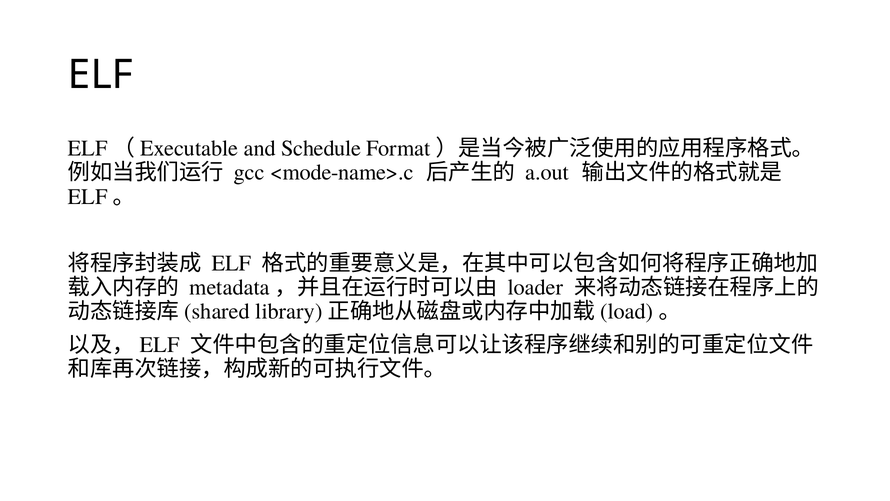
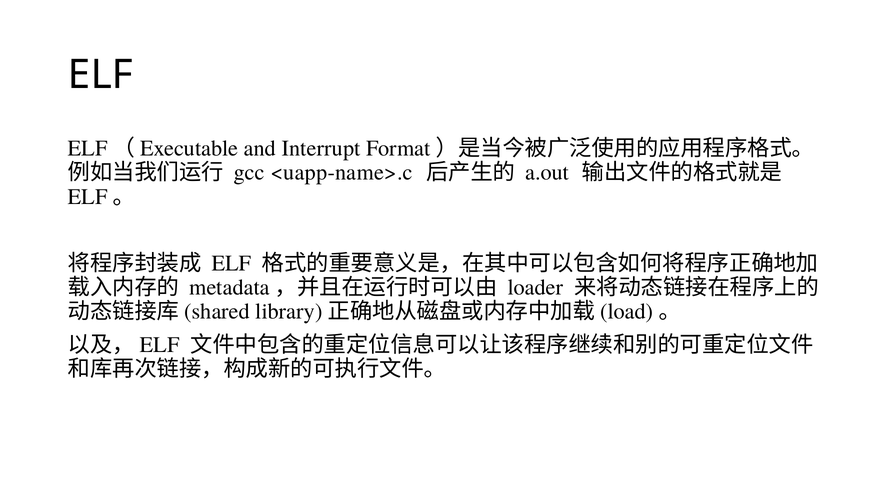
Schedule: Schedule -> Interrupt (321, 148)
<mode-name>.c: <mode-name>.c -> <uapp-name>.c (342, 173)
